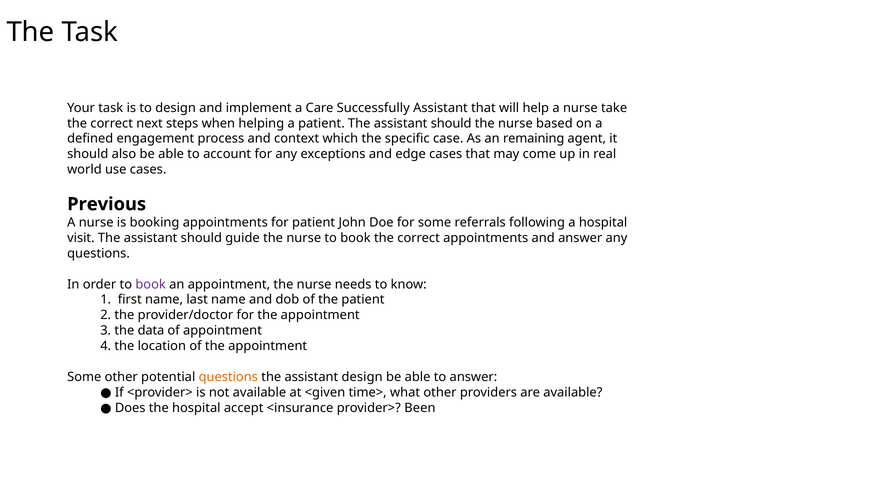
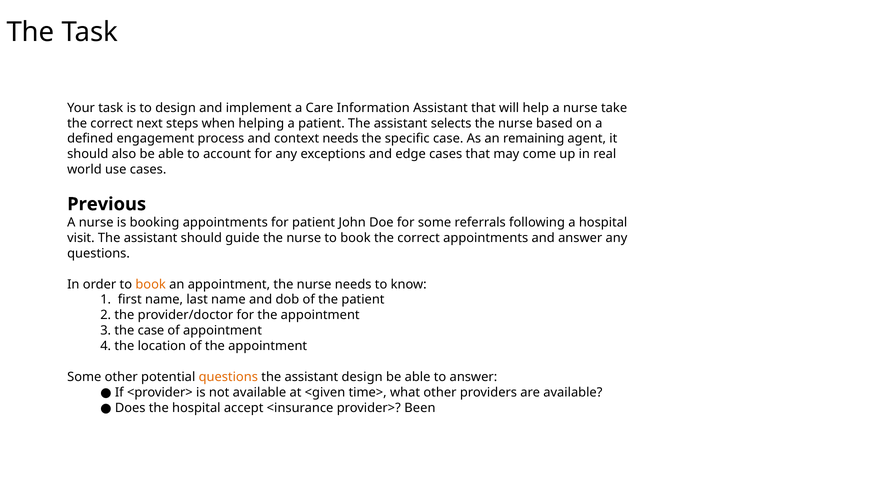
Successfully: Successfully -> Information (373, 108)
patient The assistant should: should -> selects (451, 123)
context which: which -> needs (340, 139)
book colour: purple -> orange (151, 285)
the data: data -> case (151, 331)
